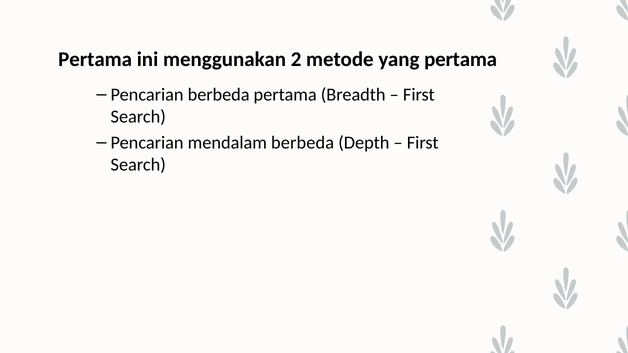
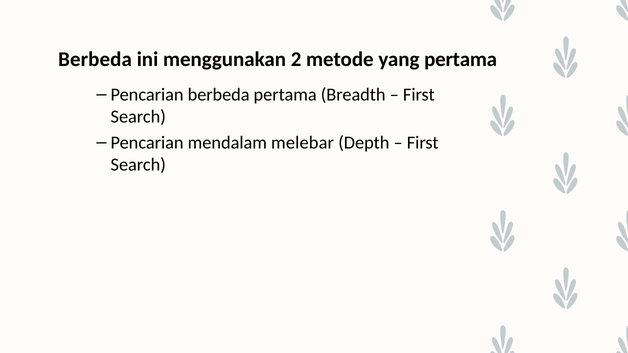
Pertama: Pertama -> Berbeda (95, 59)
mendalam berbeda: berbeda -> melebar (303, 143)
